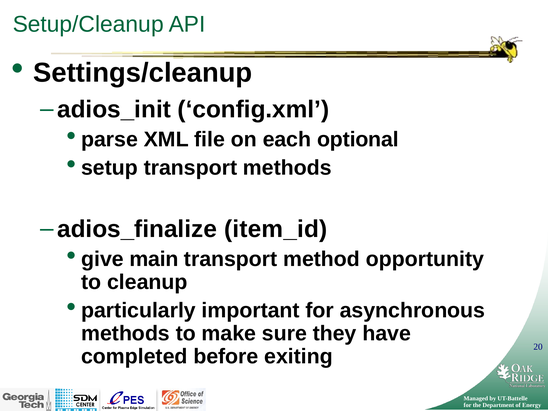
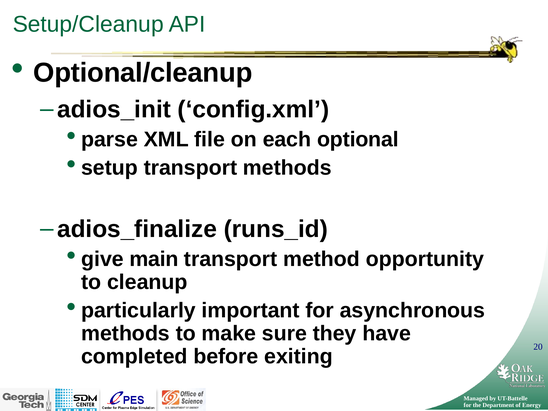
Settings/cleanup: Settings/cleanup -> Optional/cleanup (143, 73)
item_id: item_id -> runs_id (276, 229)
